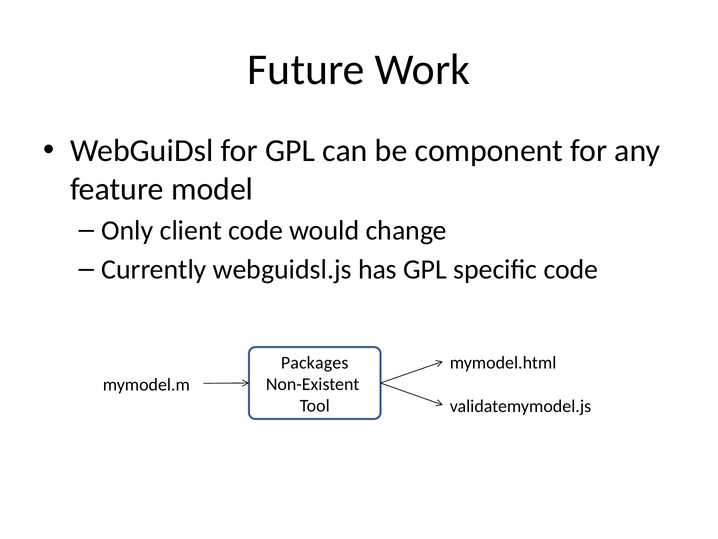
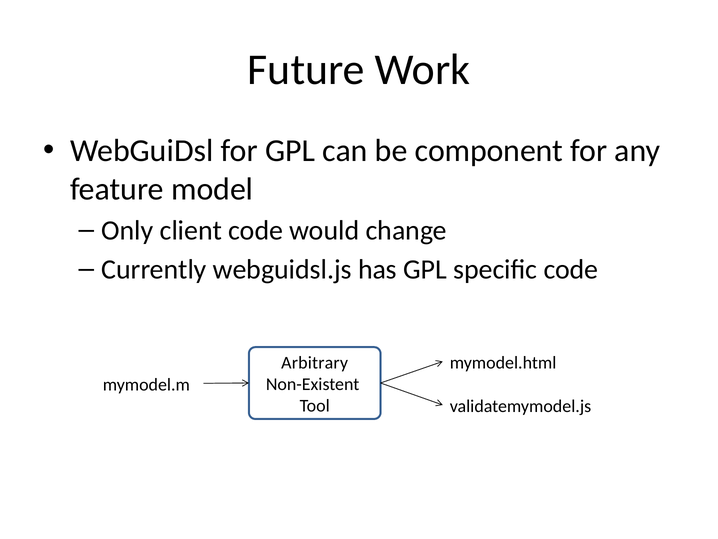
Packages: Packages -> Arbitrary (315, 362)
